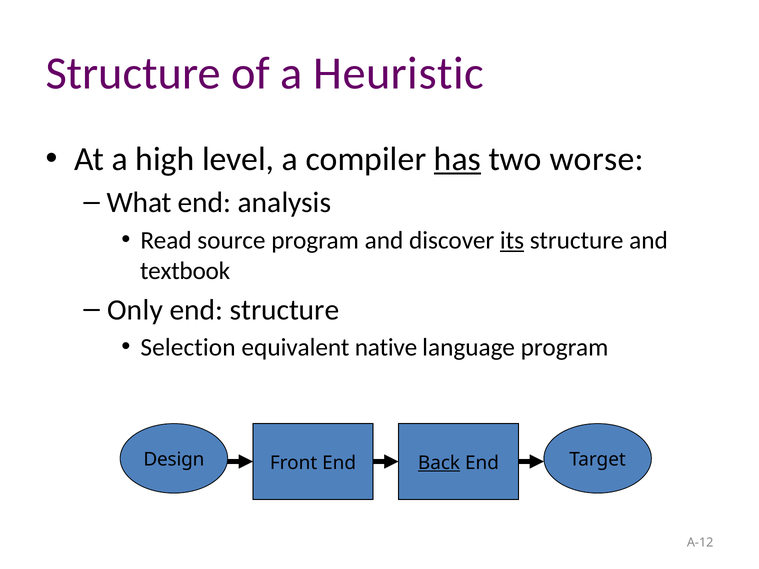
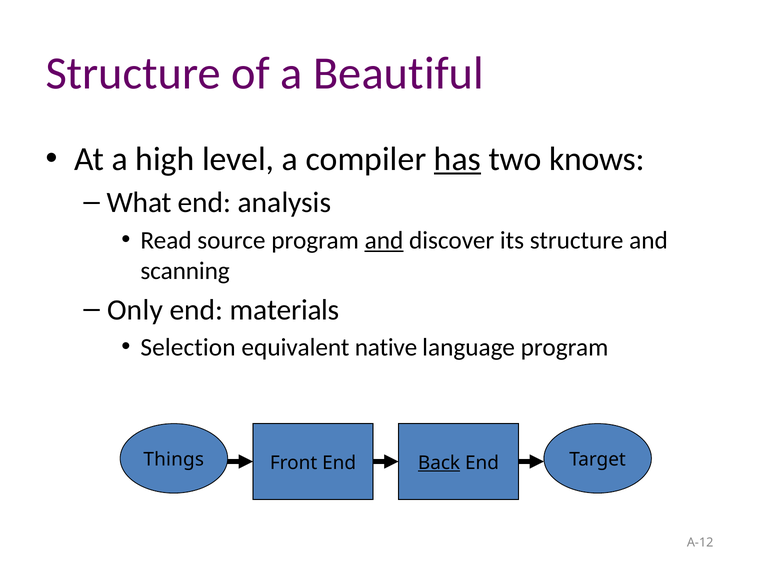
Heuristic: Heuristic -> Beautiful (399, 73)
worse: worse -> knows (597, 159)
and underline: none -> present (384, 240)
its underline: present -> none (512, 240)
textbook: textbook -> scanning (185, 271)
end structure: structure -> materials (285, 310)
Design: Design -> Things (174, 460)
